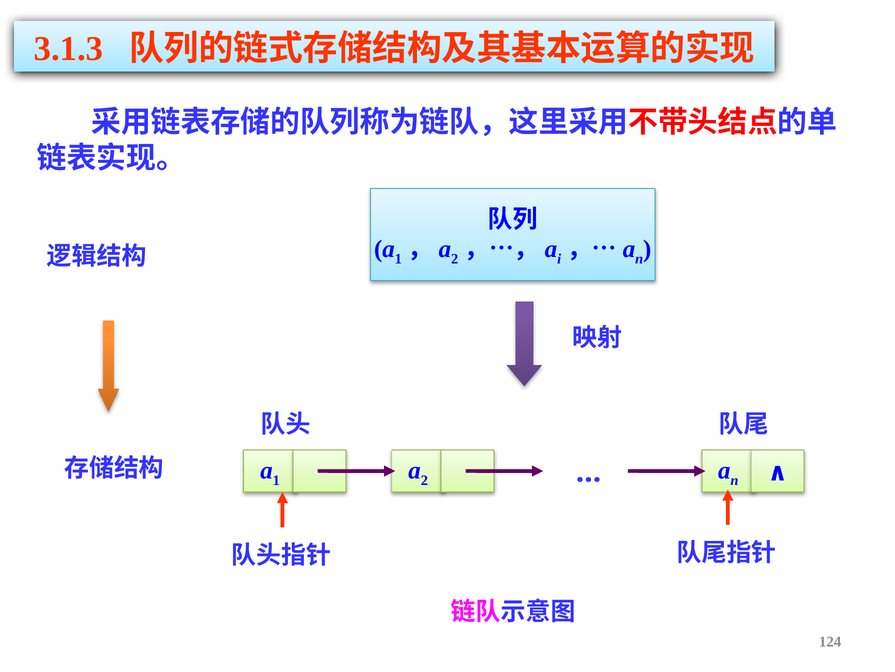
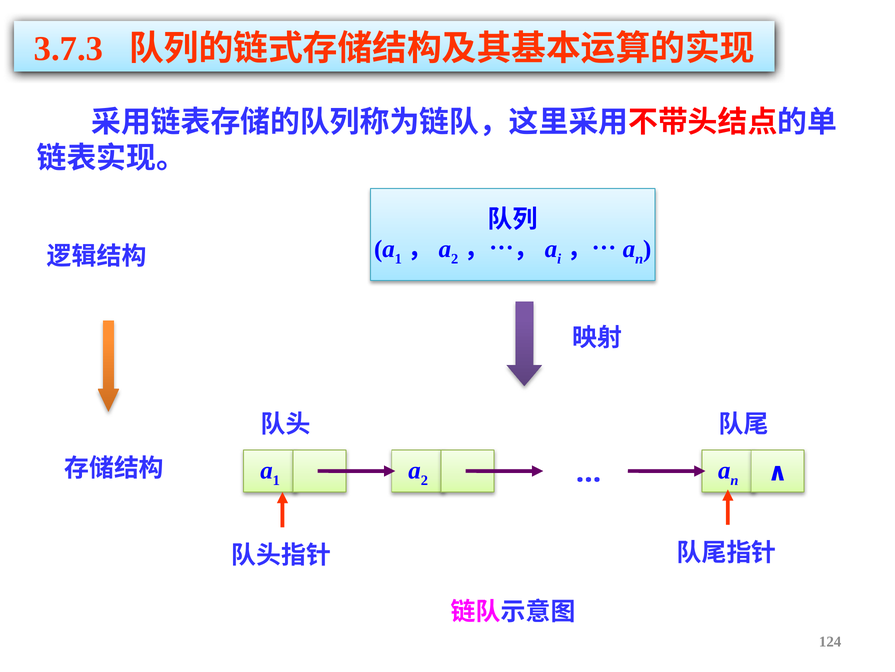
3.1.3: 3.1.3 -> 3.7.3 (69, 49)
